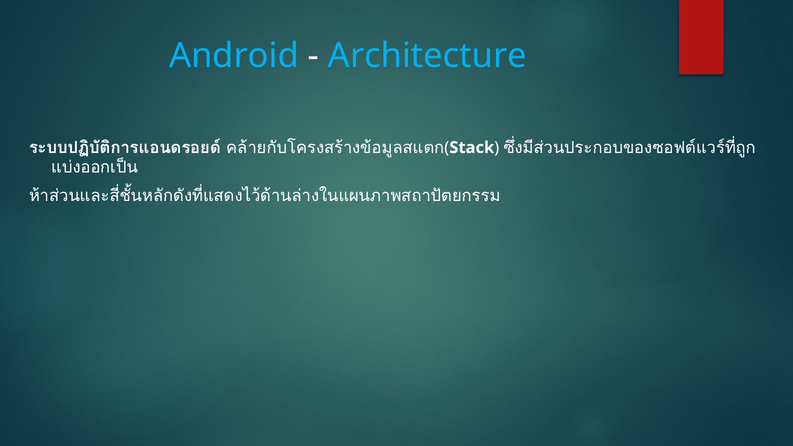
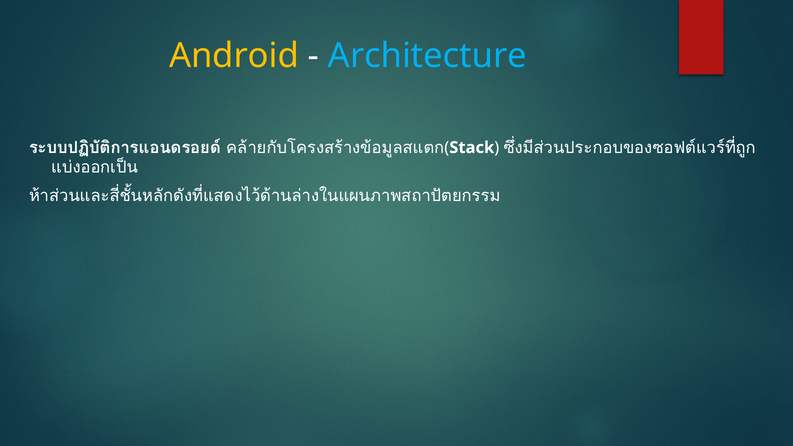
Android colour: light blue -> yellow (234, 56)
